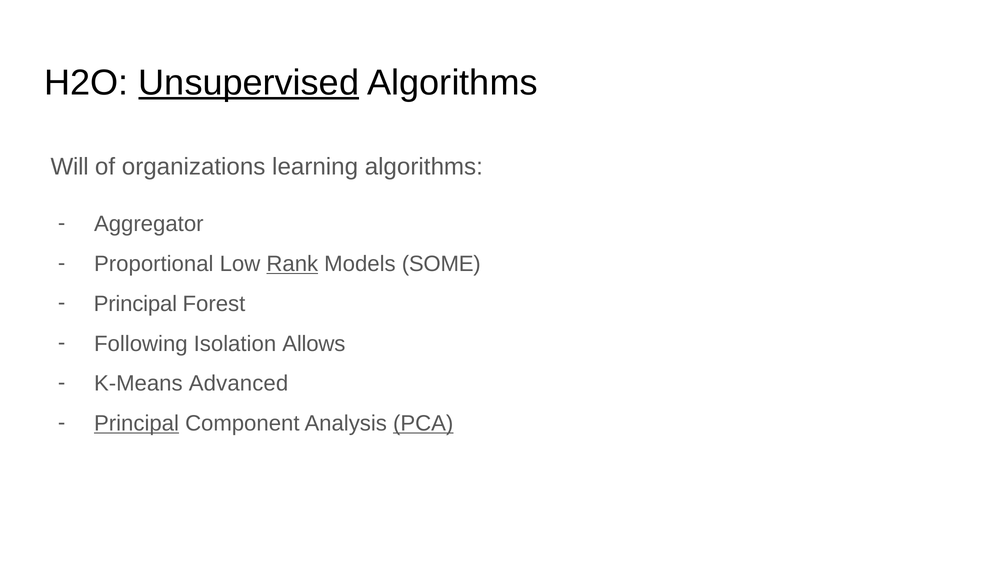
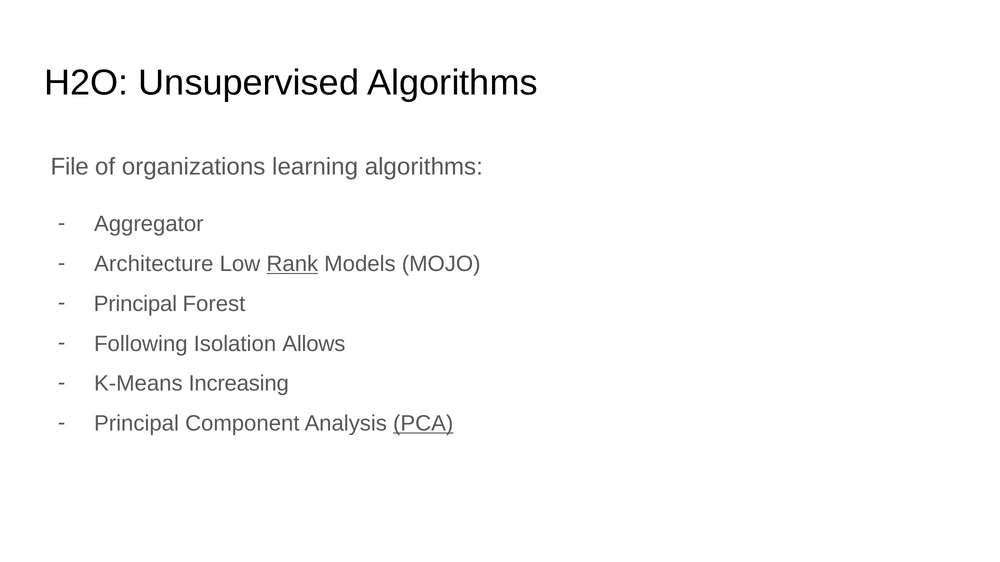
Unsupervised underline: present -> none (249, 83)
Will: Will -> File (70, 167)
Proportional: Proportional -> Architecture (154, 264)
SOME: SOME -> MOJO (441, 264)
Advanced: Advanced -> Increasing (239, 384)
Principal underline: present -> none (137, 424)
